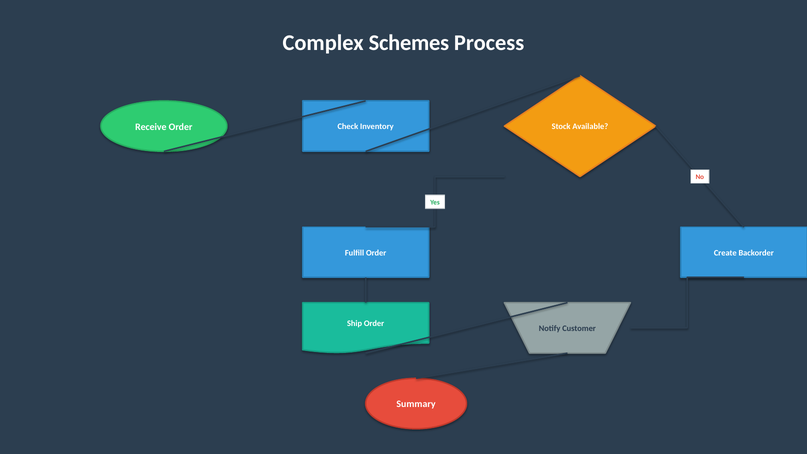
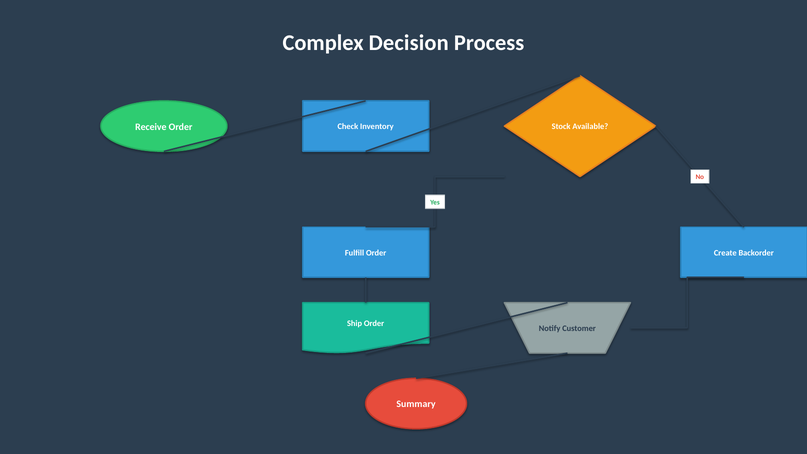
Schemes: Schemes -> Decision (409, 43)
